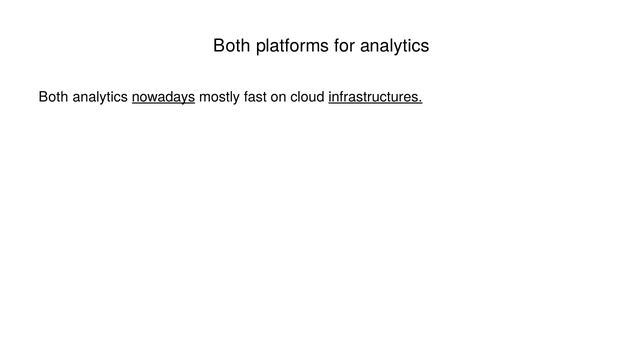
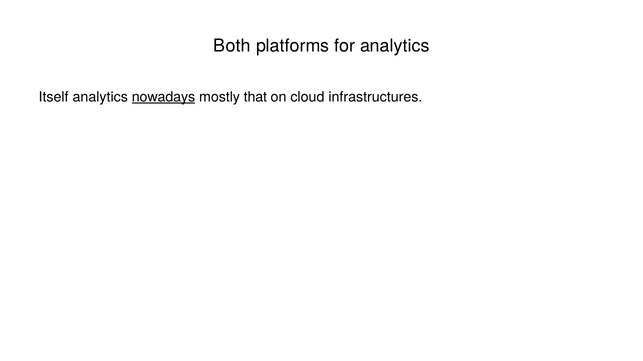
Both: Both -> Itself (54, 97)
fast: fast -> that (255, 97)
infrastructures underline: present -> none (375, 97)
